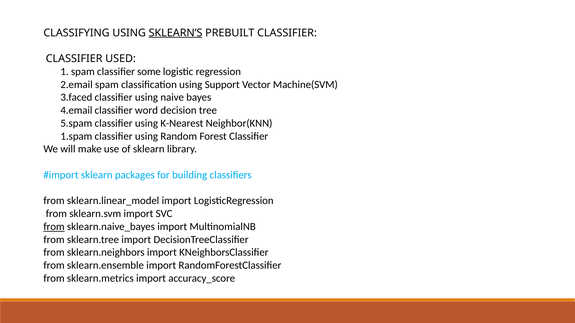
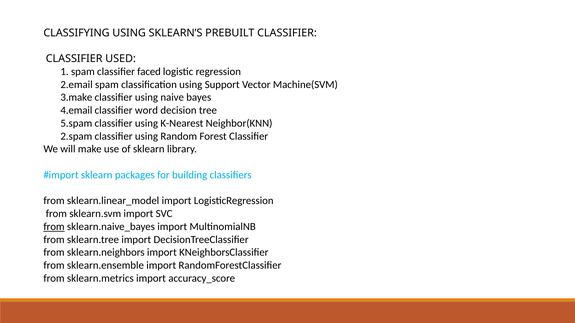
SKLEARN’S underline: present -> none (176, 33)
some: some -> faced (149, 72)
3.faced: 3.faced -> 3.make (76, 98)
1.spam: 1.spam -> 2.spam (76, 136)
